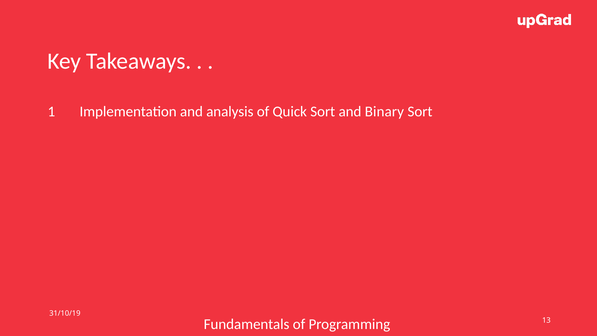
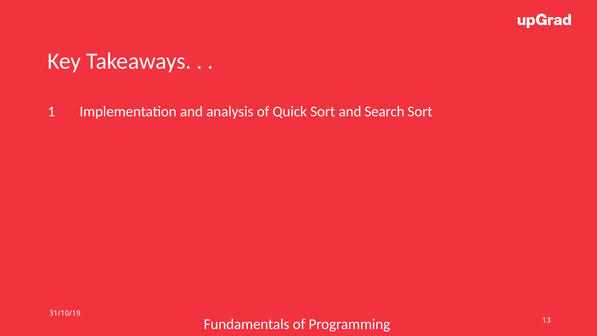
Binary: Binary -> Search (385, 111)
